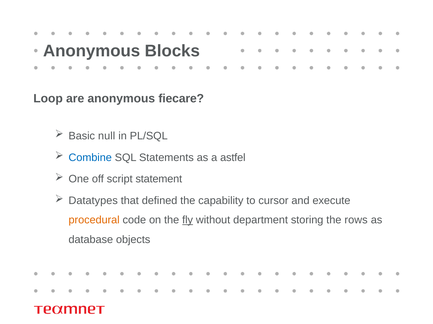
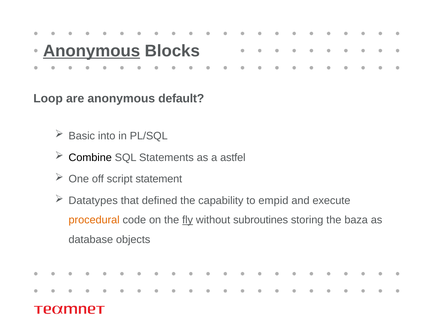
Anonymous underline: none -> present (92, 51)
fiecare: fiecare -> default (181, 99)
null: null -> into (107, 136)
Combine colour: blue -> black (90, 158)
cursor: cursor -> empid (273, 201)
department: department -> subroutines (261, 221)
rows: rows -> baza (356, 221)
